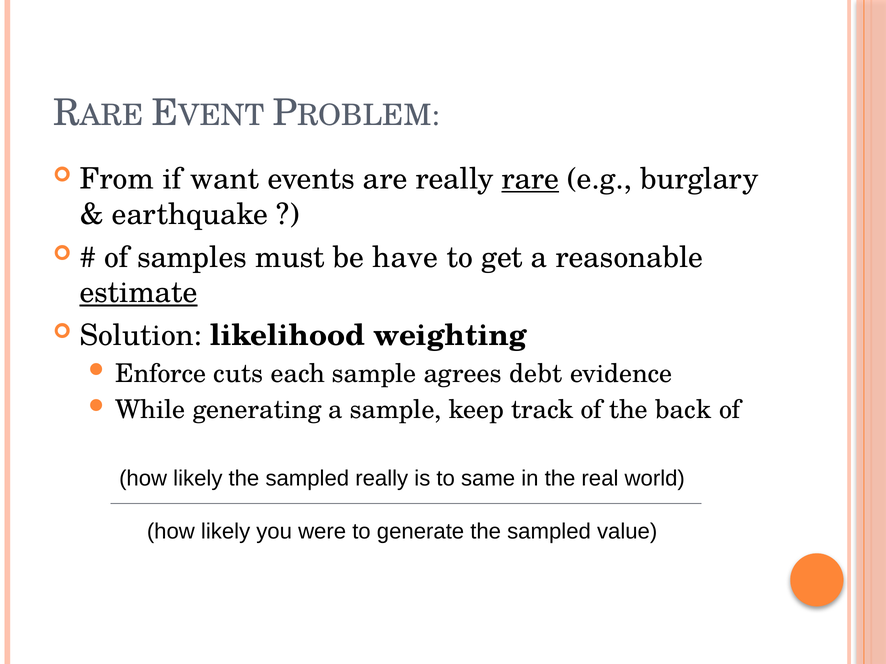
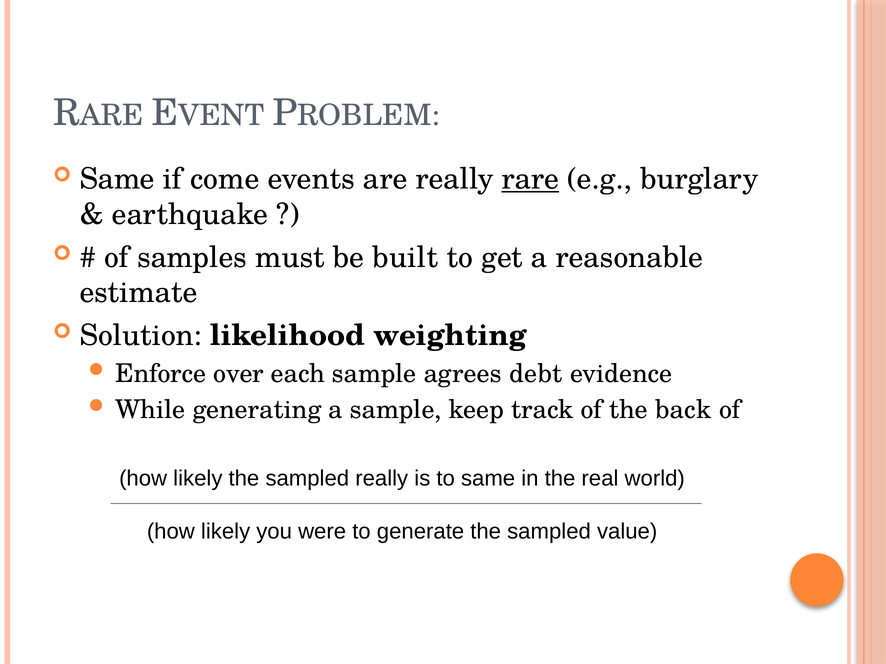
From: From -> Same (117, 179)
want: want -> come (225, 179)
have: have -> built (405, 257)
estimate underline: present -> none (139, 293)
cuts: cuts -> over (239, 374)
